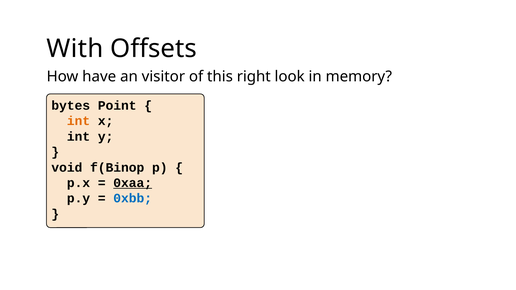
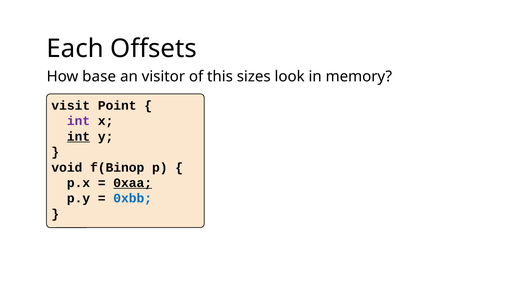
With: With -> Each (75, 49)
have: have -> base (99, 77)
right: right -> sizes (254, 77)
bytes: bytes -> visit (71, 106)
int colour: orange -> purple (78, 121)
int underline: none -> present (78, 137)
